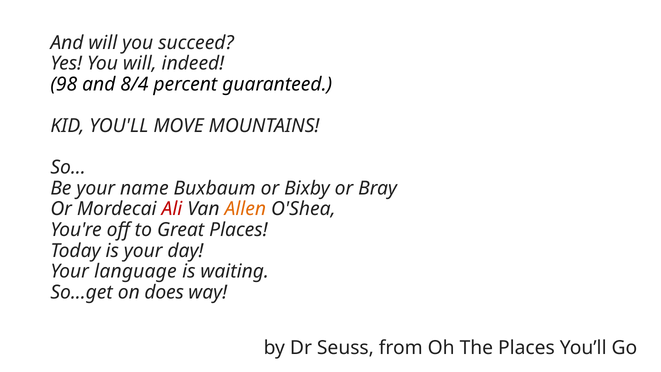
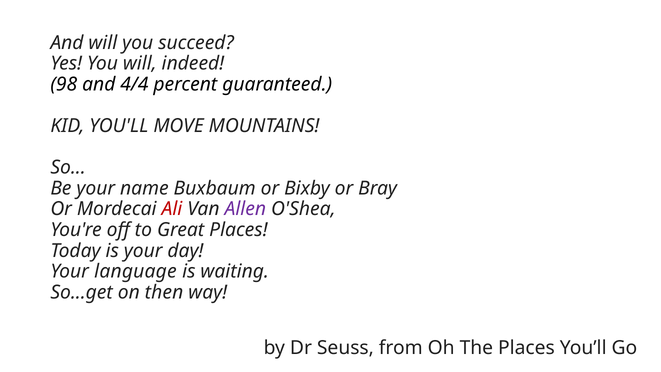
8/4: 8/4 -> 4/4 (134, 84)
Allen colour: orange -> purple (245, 209)
does: does -> then (164, 292)
